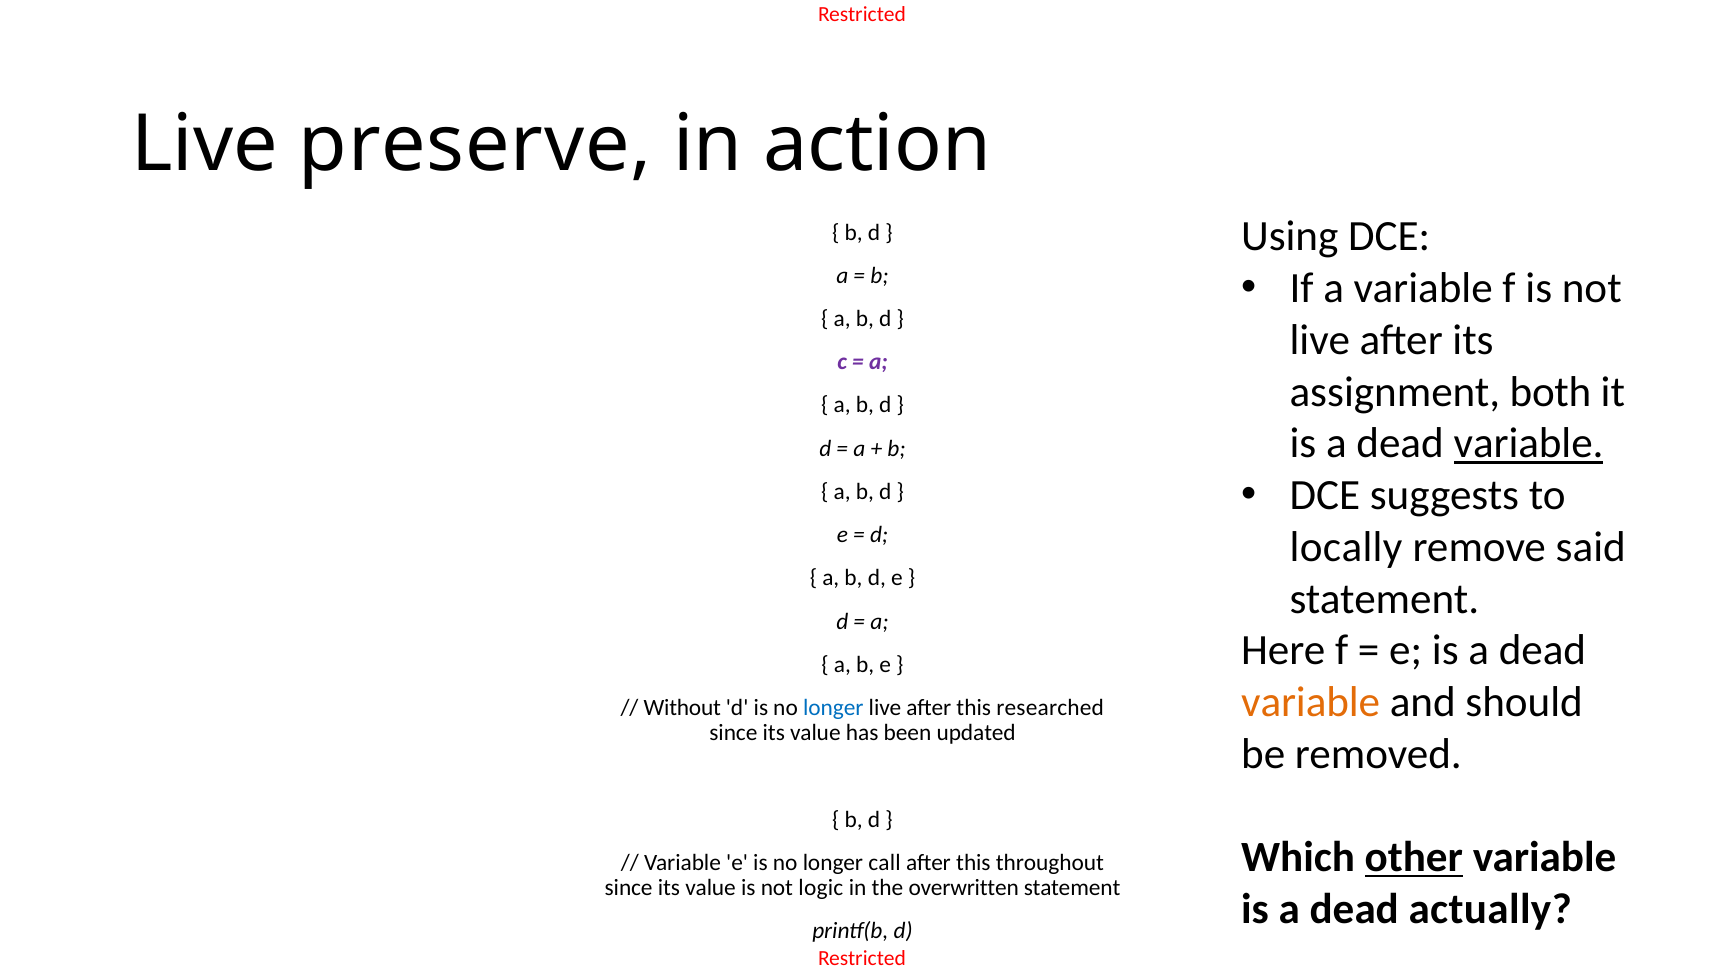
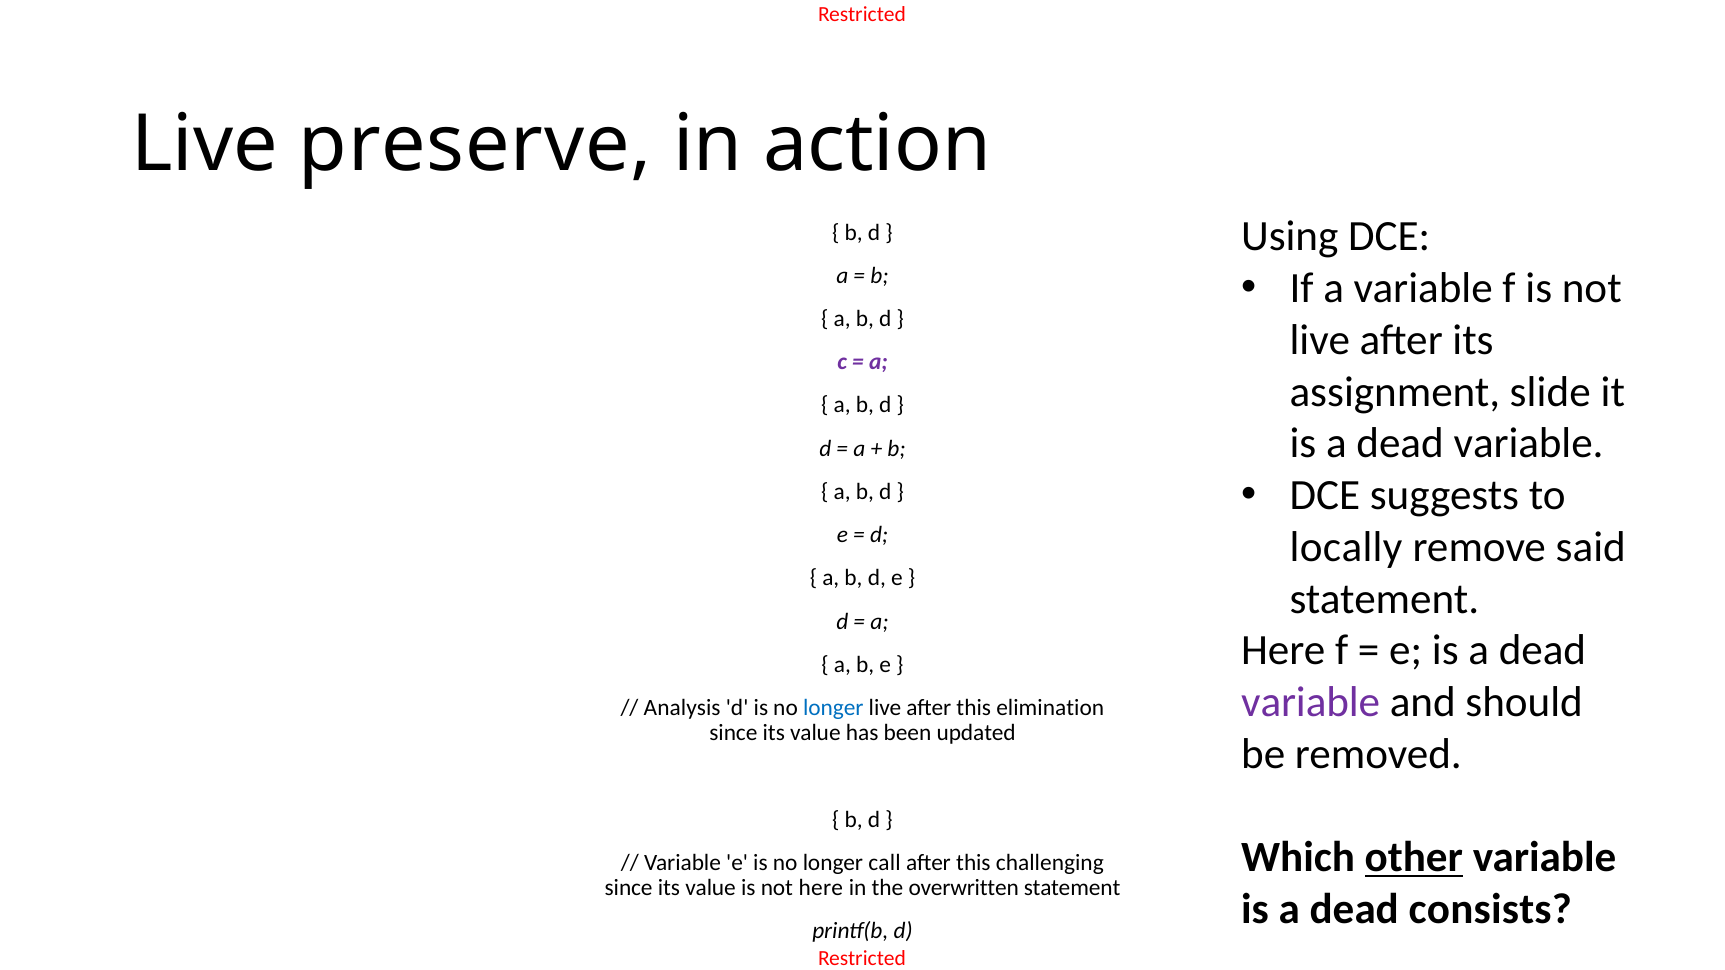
both: both -> slide (1550, 392)
variable underline: present -> none (1529, 444)
variable colour: orange -> purple (1311, 703)
Without: Without -> Analysis (682, 708)
researched: researched -> elimination (1050, 708)
throughout: throughout -> challenging (1050, 863)
not logic: logic -> here (821, 888)
actually: actually -> consists (1490, 910)
